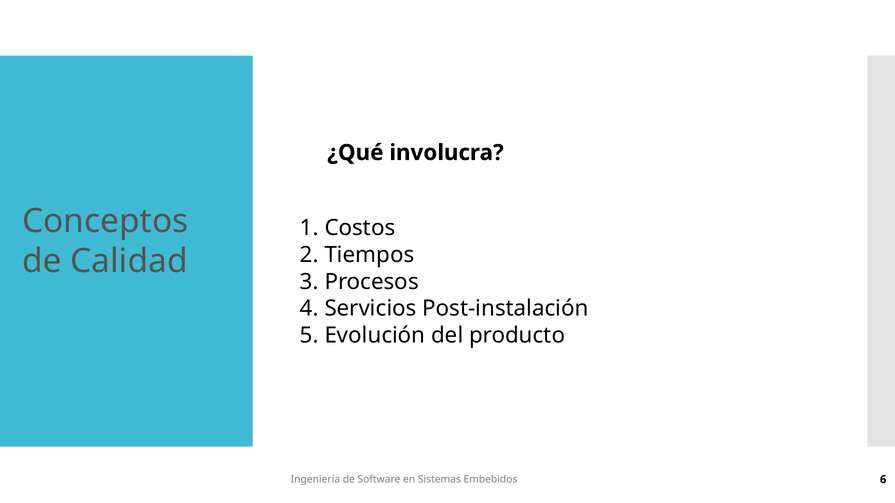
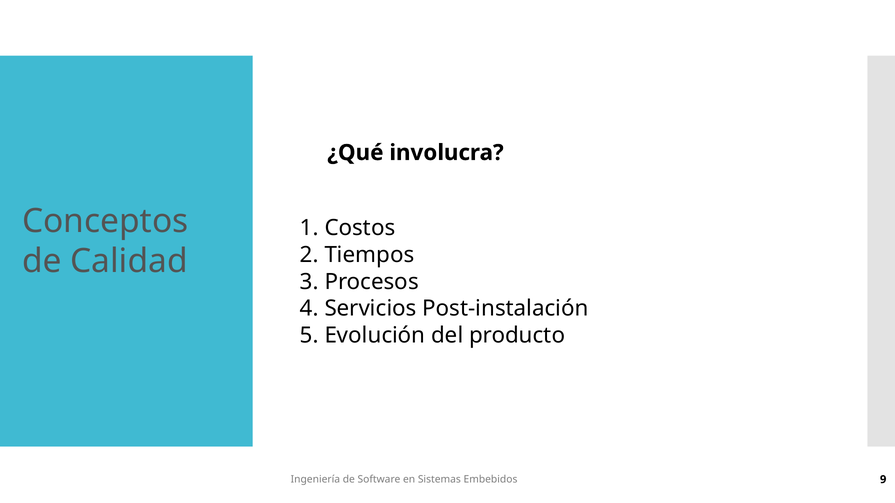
6: 6 -> 9 (883, 480)
